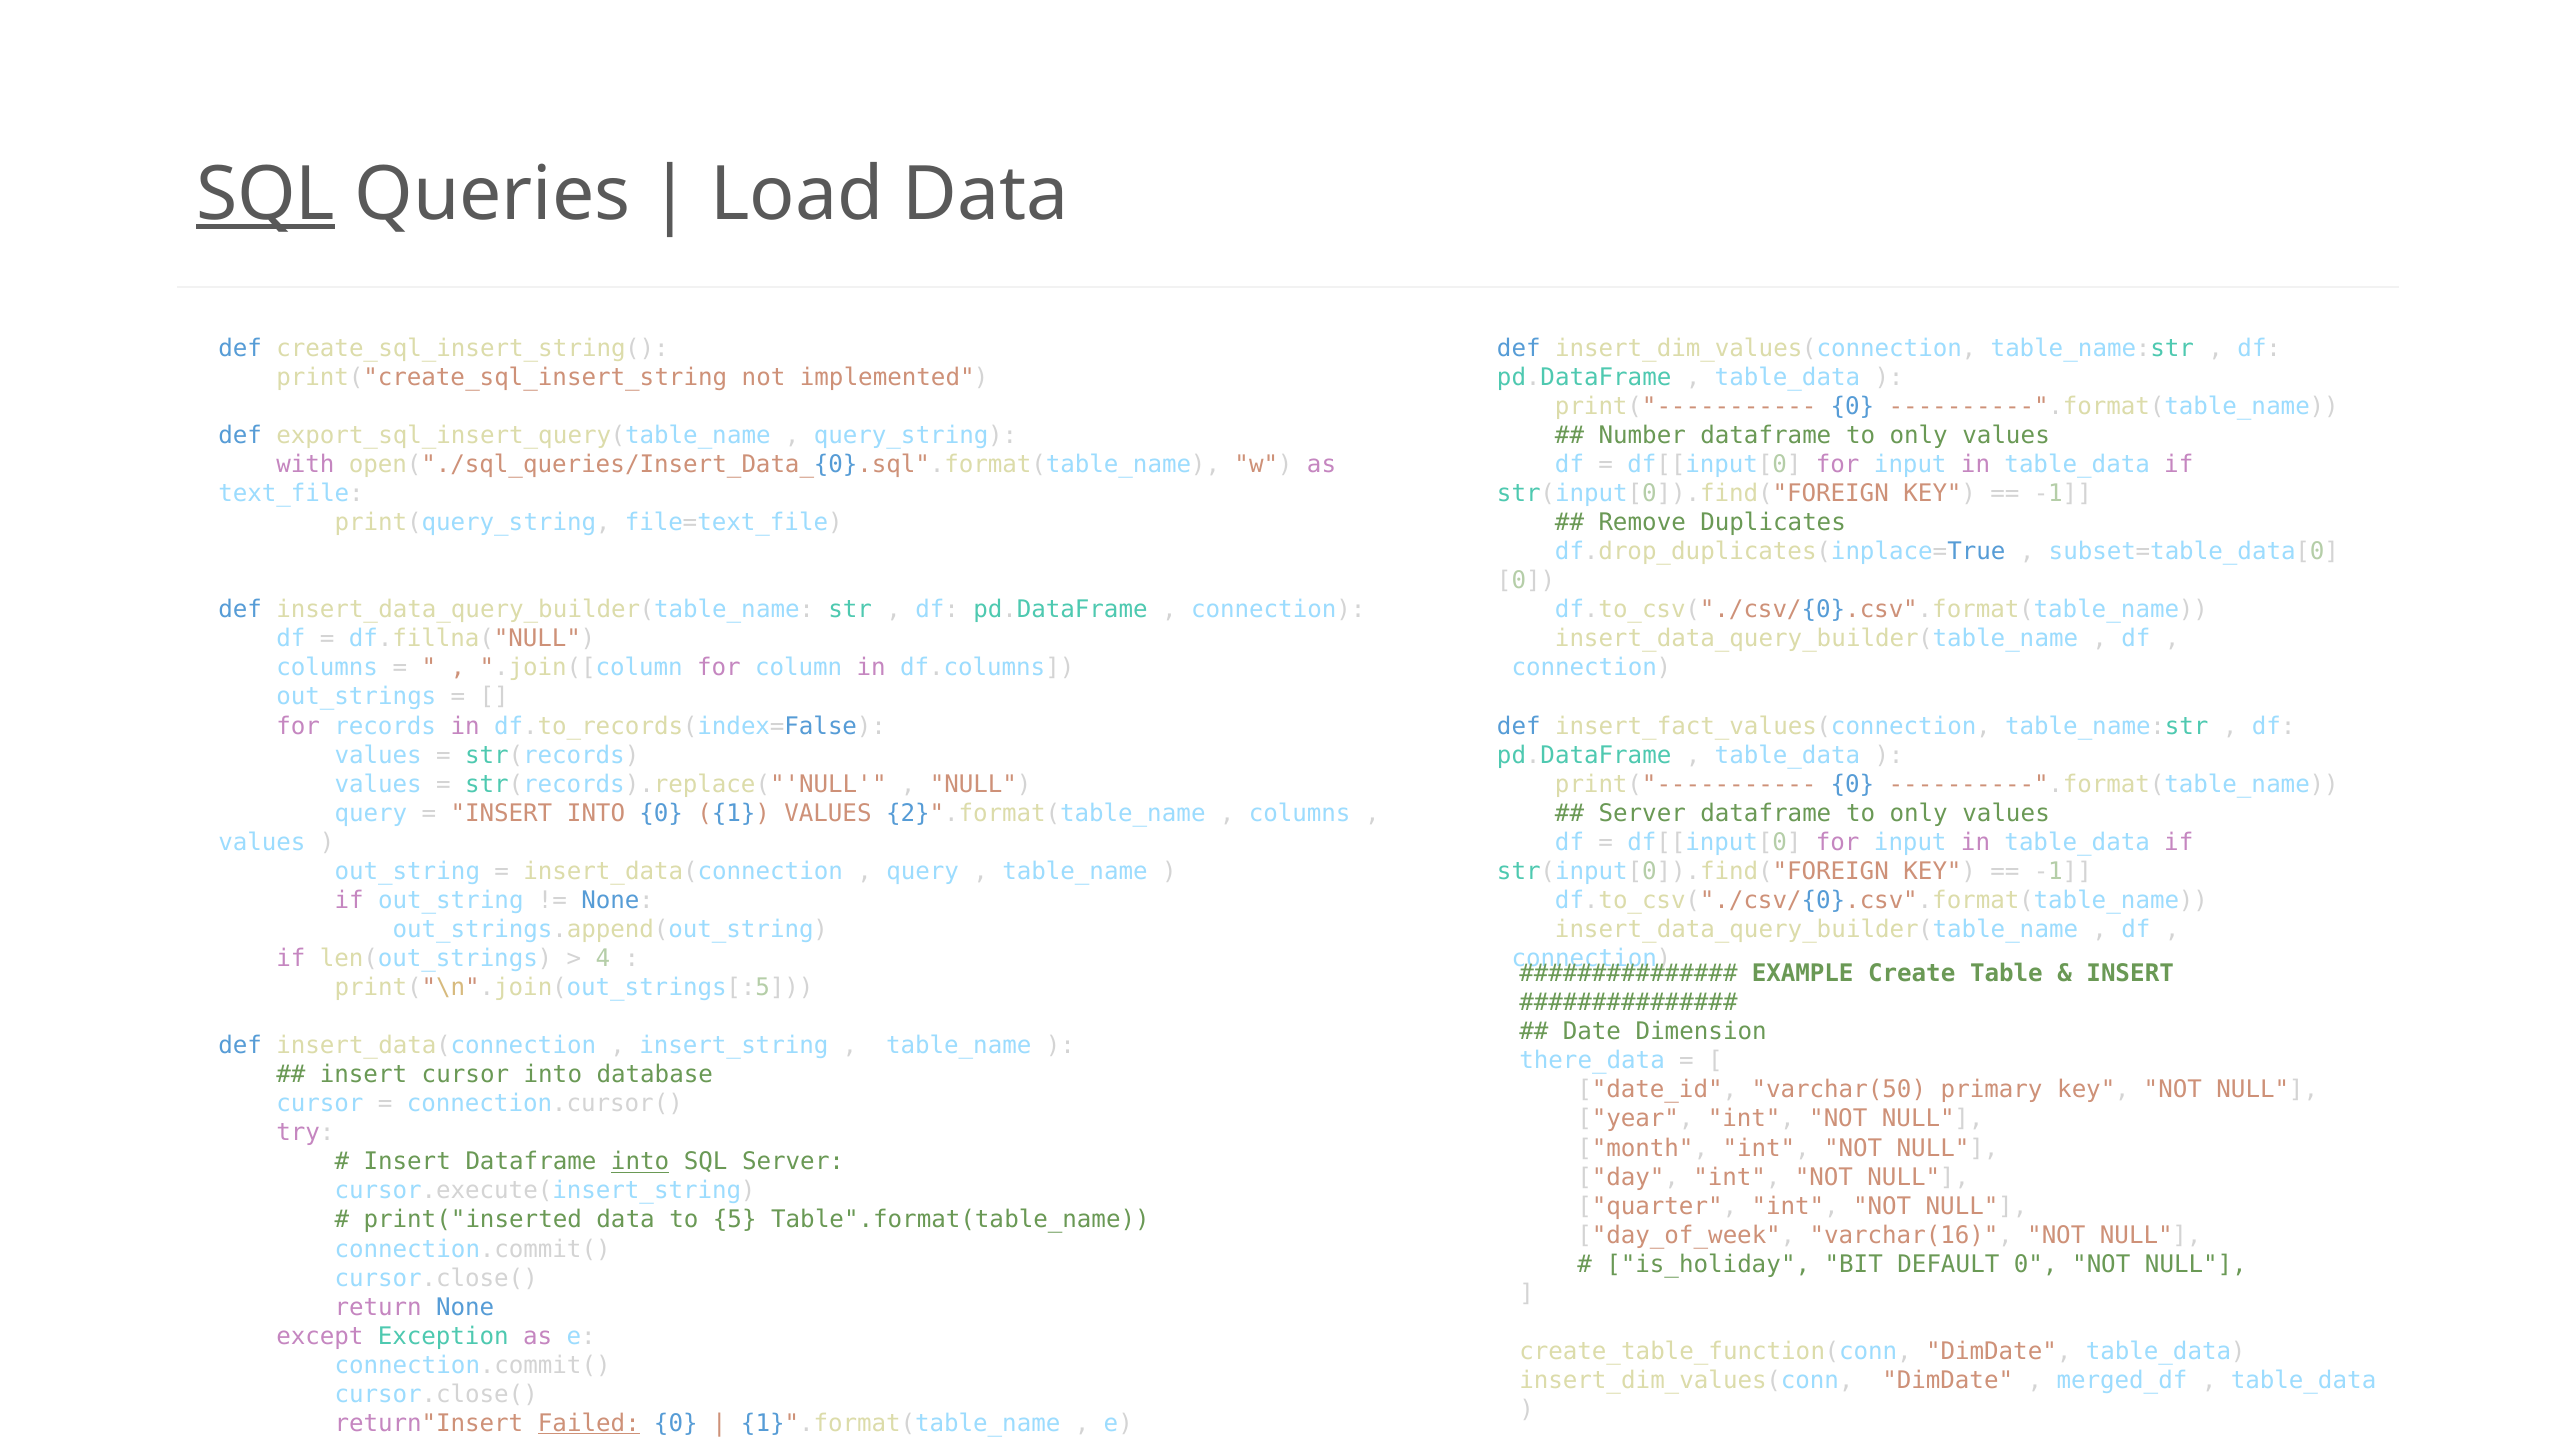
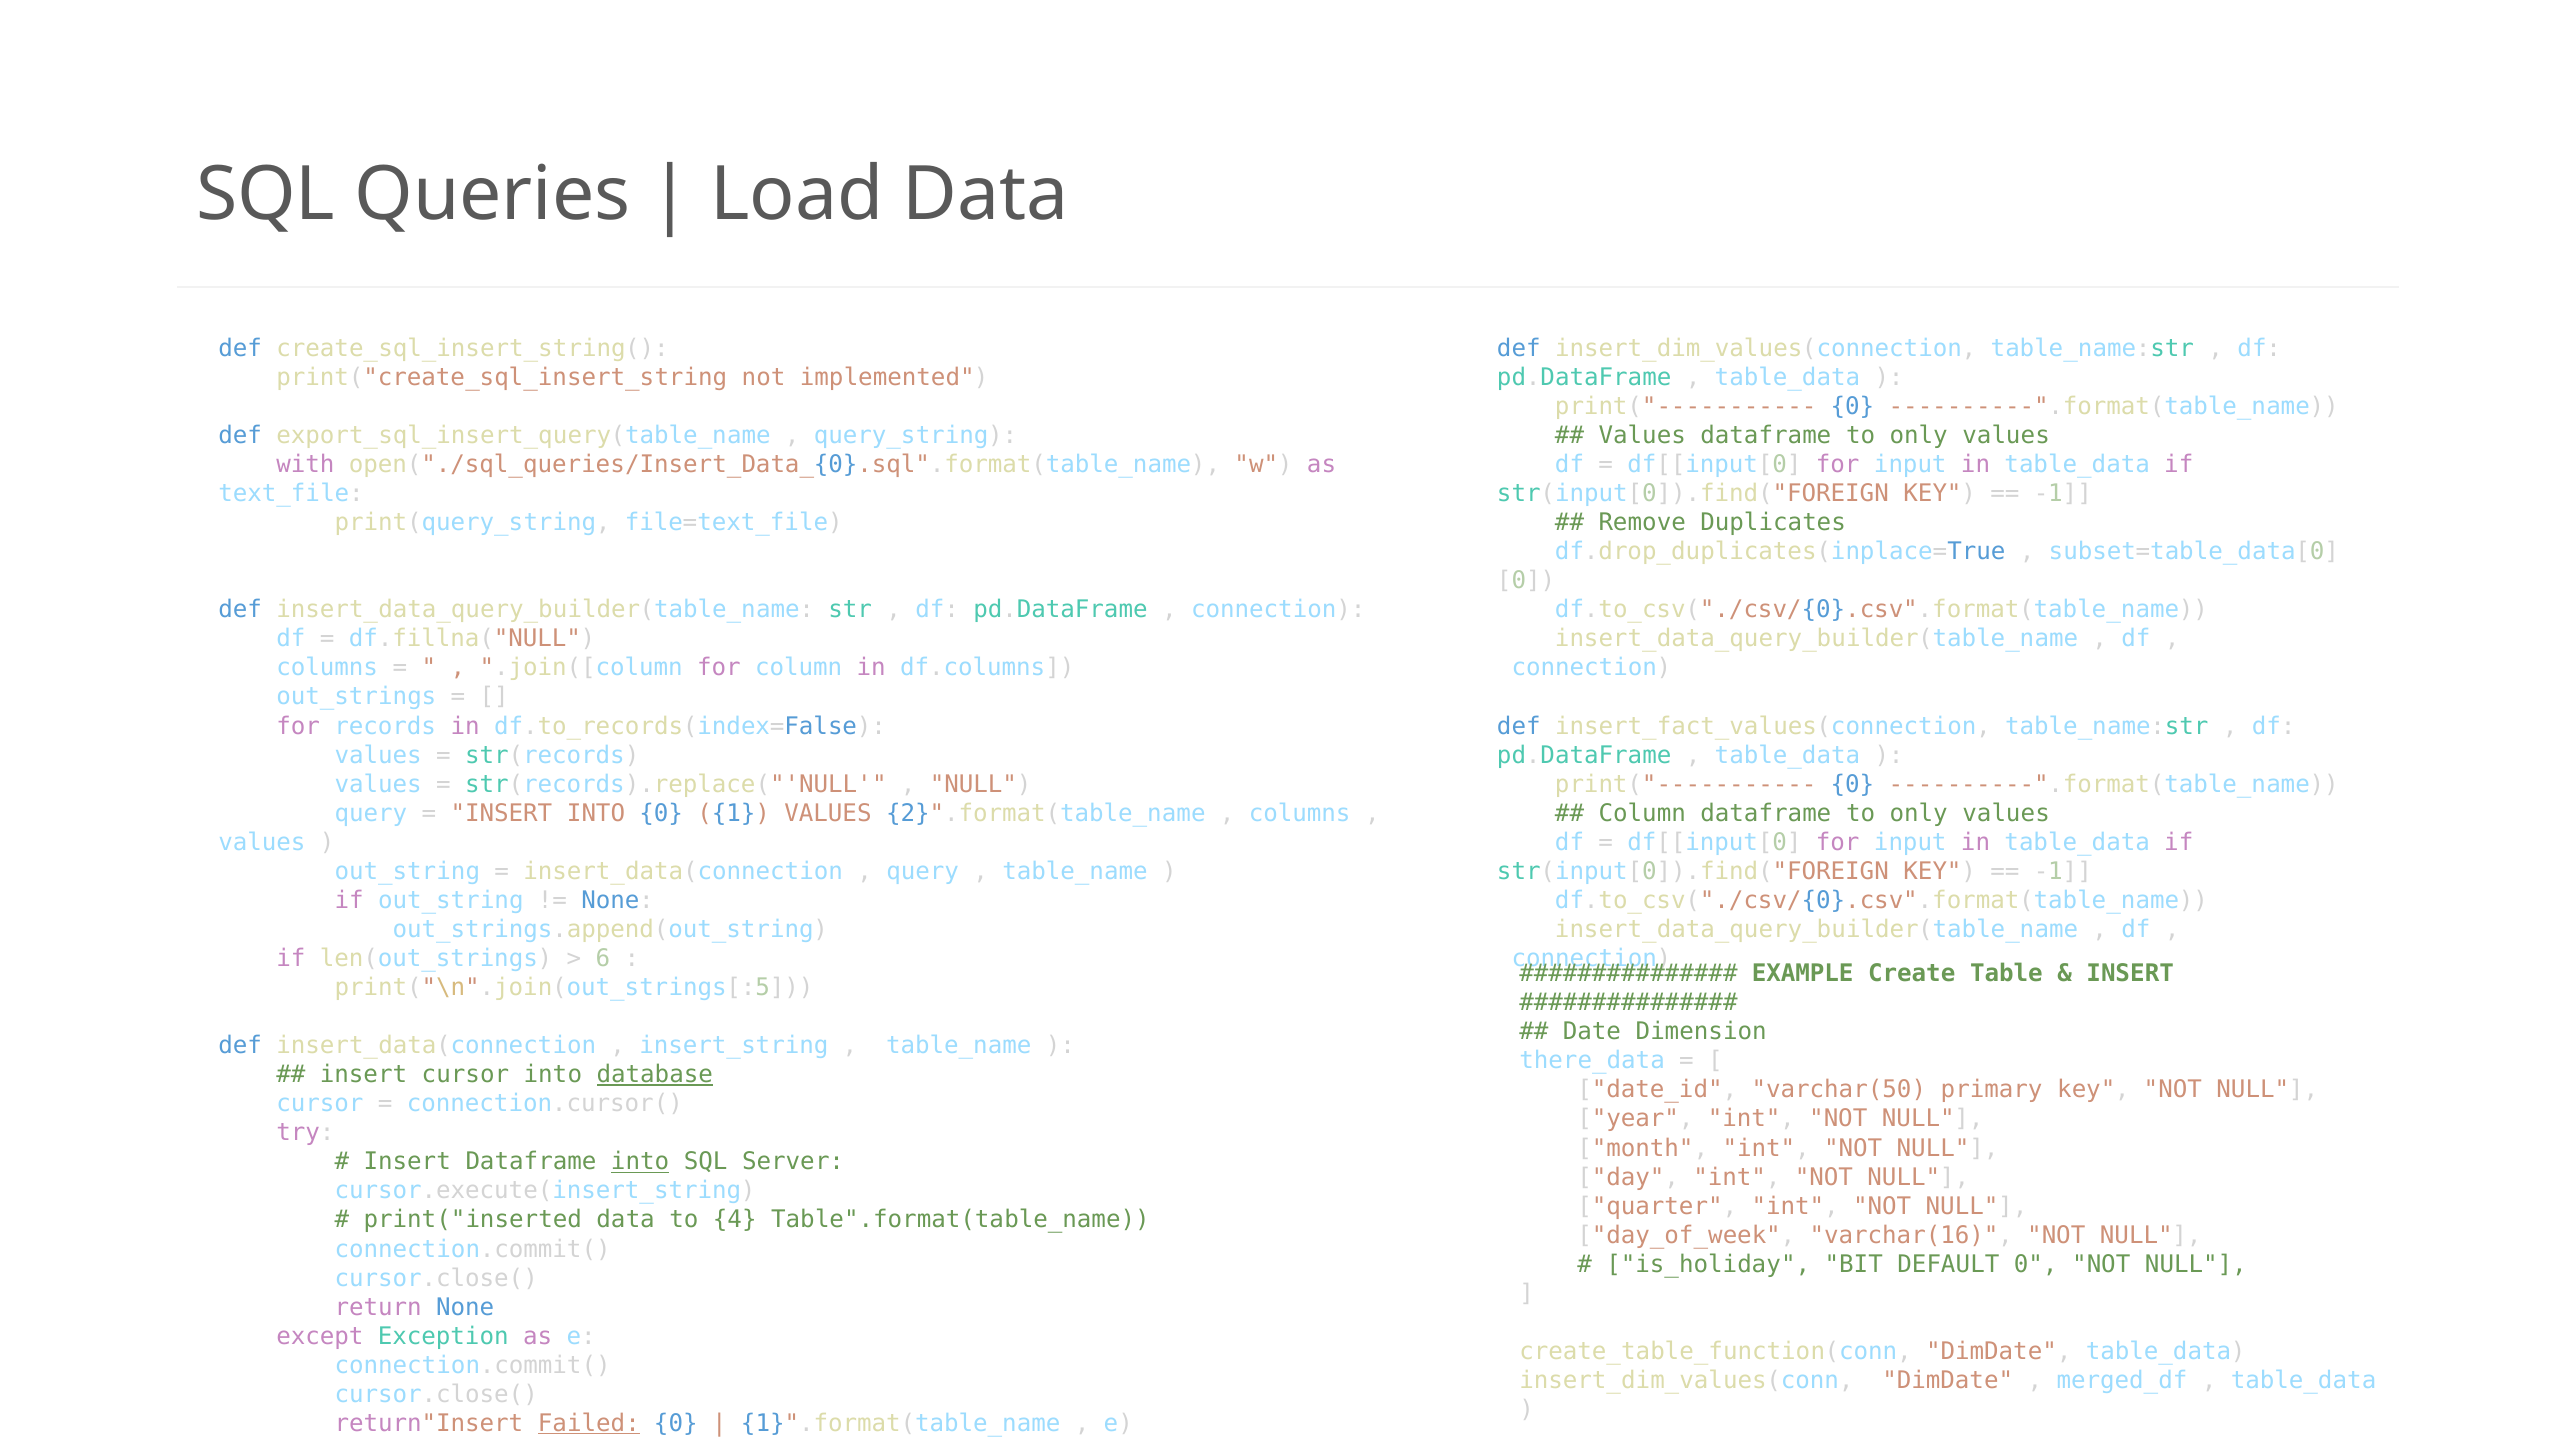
SQL underline: present -> none (266, 194)
Number: Number -> Values (1642, 435)
Server: Server -> Column (1642, 813)
4: 4 -> 6 (603, 958)
database underline: none -> present (655, 1075)
5: 5 -> 4 (735, 1220)
